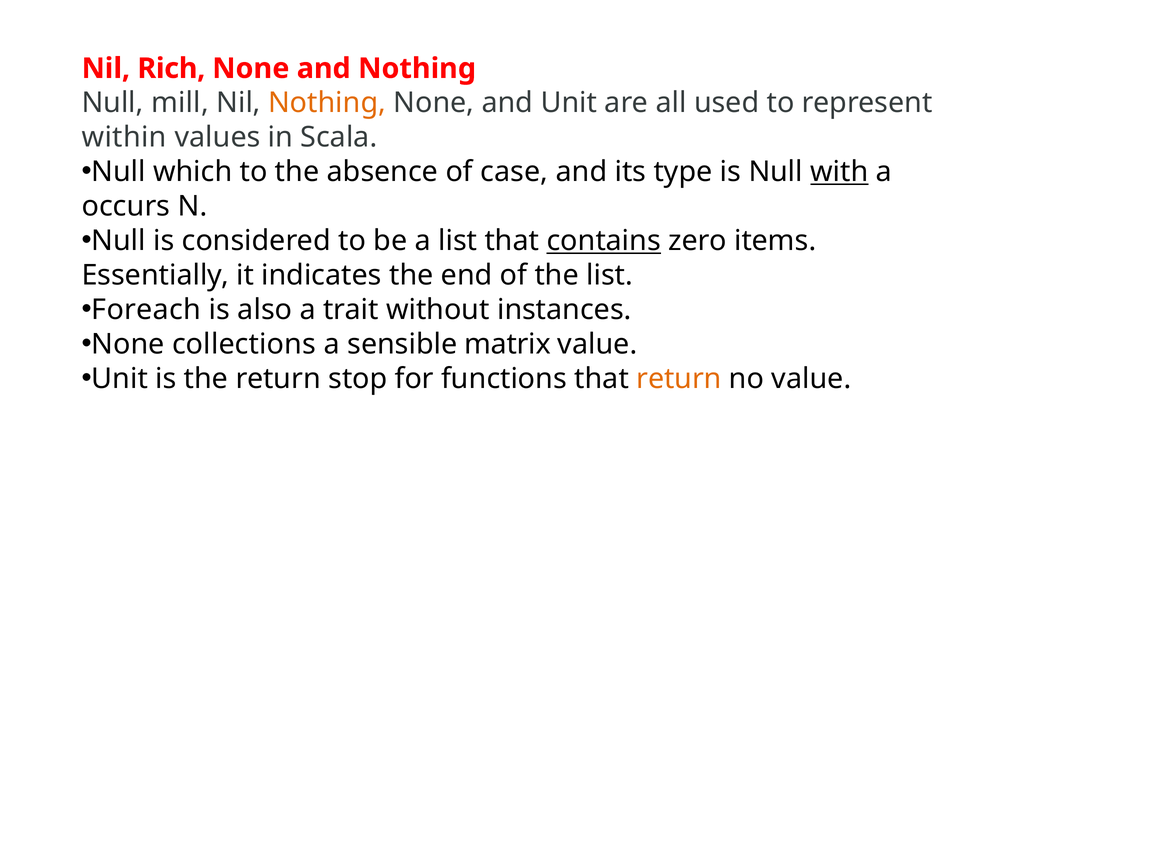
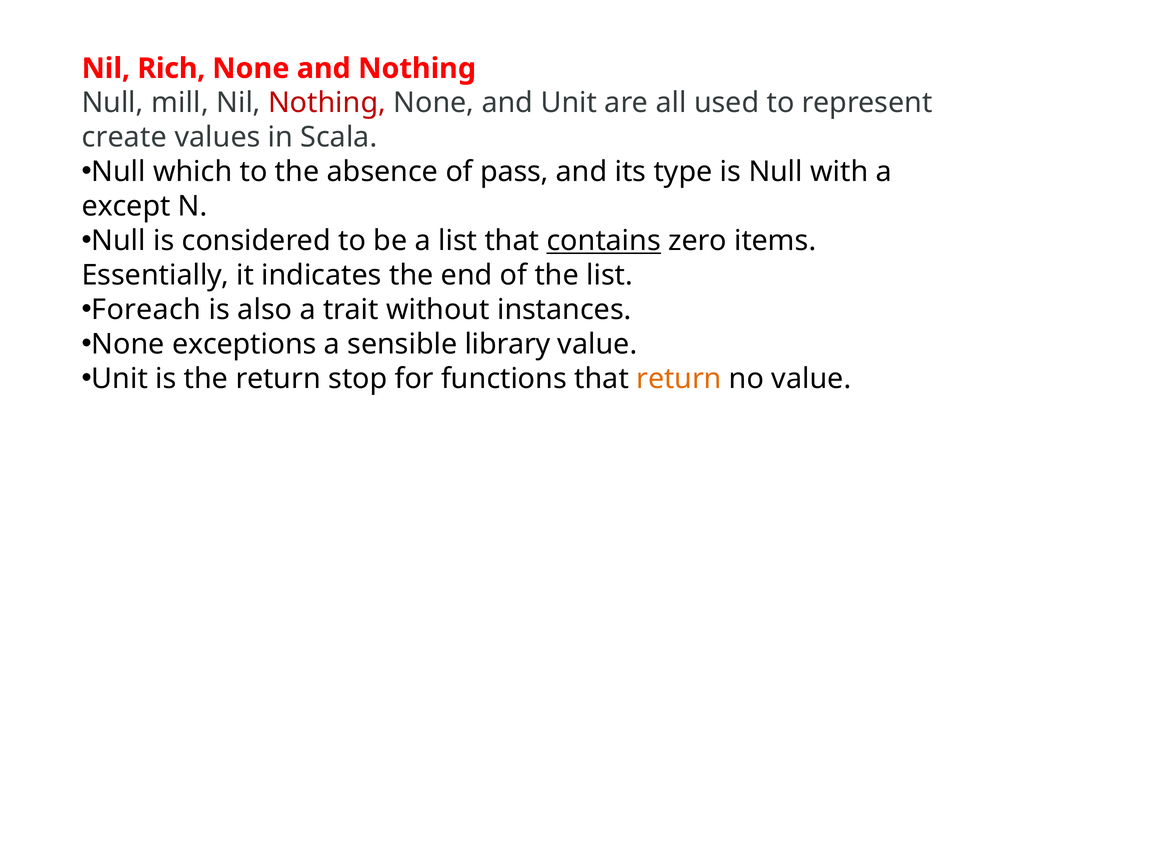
Nothing colour: orange -> red (327, 103)
within: within -> create (124, 137)
case: case -> pass (514, 172)
with underline: present -> none (839, 172)
occurs: occurs -> except (126, 206)
collections: collections -> exceptions (244, 344)
matrix: matrix -> library (508, 344)
